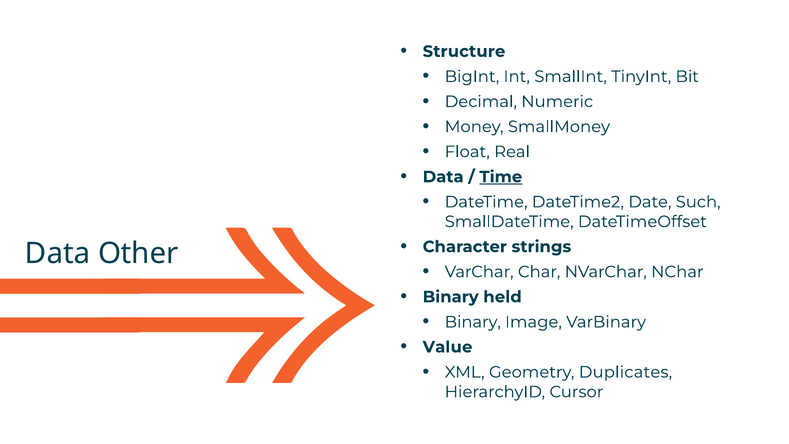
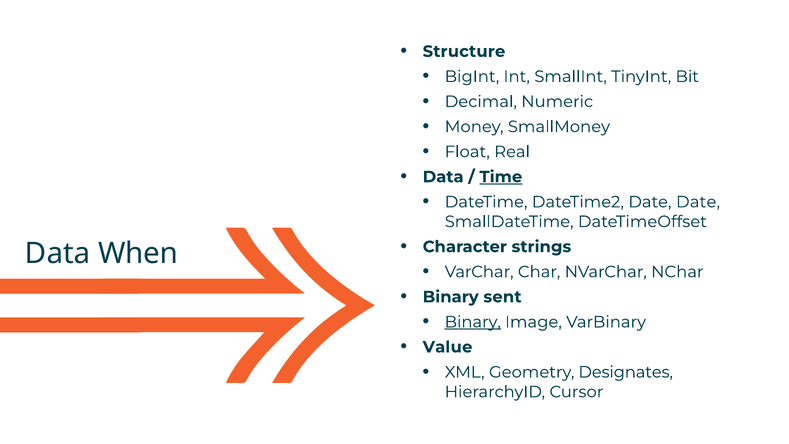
Date Such: Such -> Date (698, 202)
Other: Other -> When (138, 253)
held: held -> sent (502, 297)
Binary underline: none -> present (473, 322)
Duplicates: Duplicates -> Designates (626, 372)
